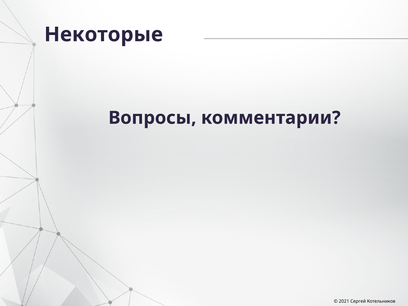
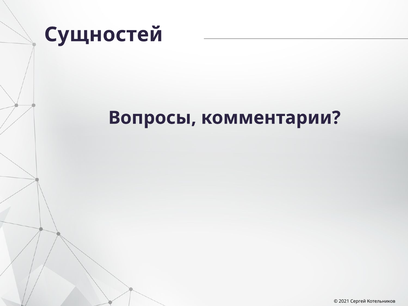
Некоторые: Некоторые -> Сущностей (104, 35)
